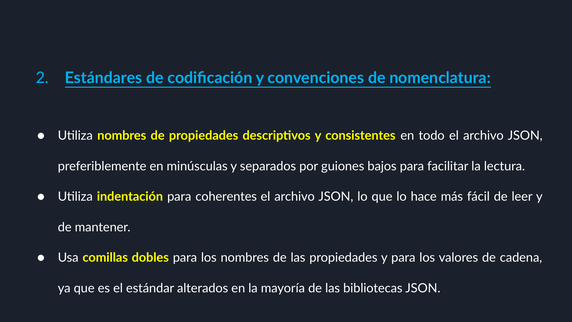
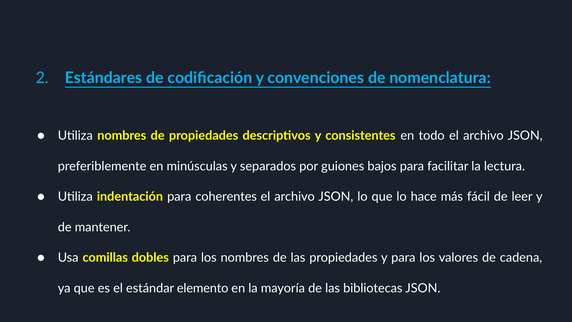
alterados: alterados -> elemento (203, 288)
